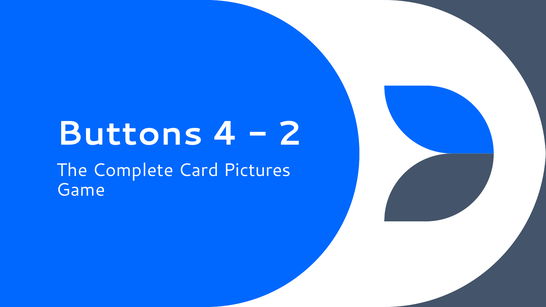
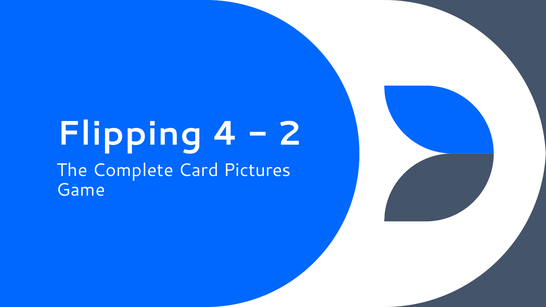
Buttons: Buttons -> Flipping (130, 134)
